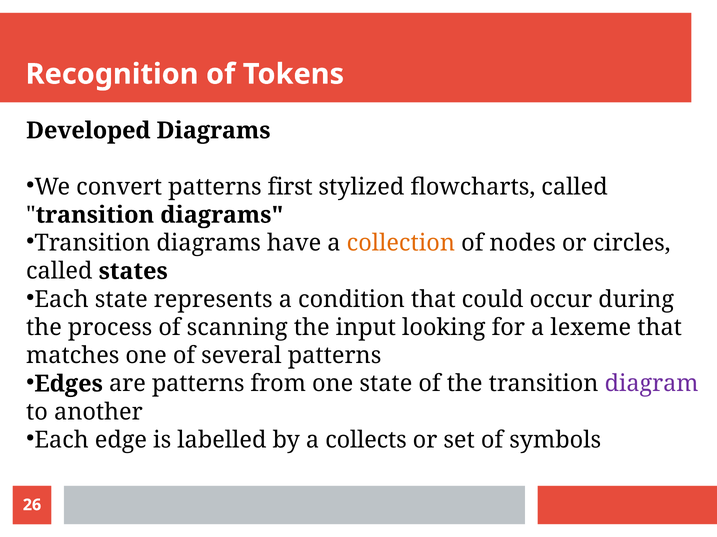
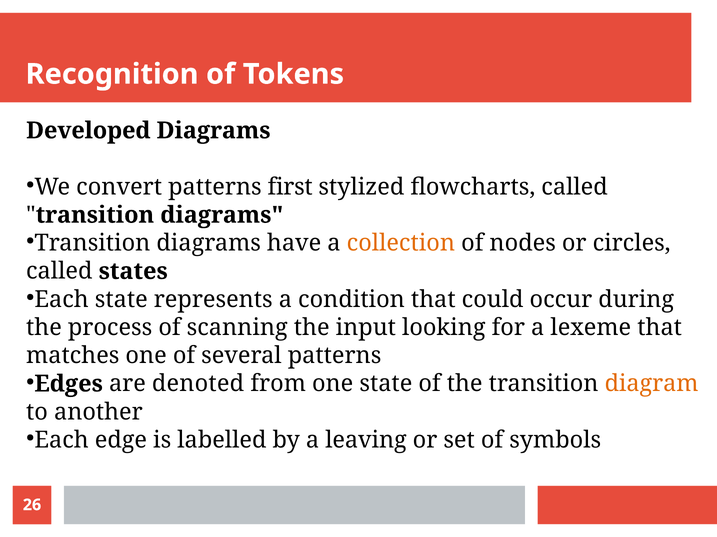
are patterns: patterns -> denoted (198, 384)
diagram colour: purple -> orange (652, 384)
collects: collects -> leaving (366, 441)
